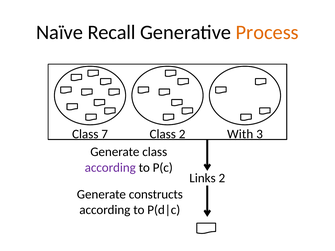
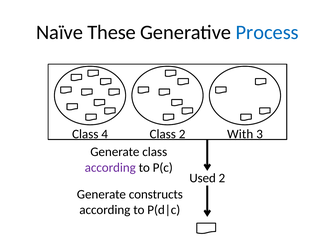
Recall: Recall -> These (112, 32)
Process colour: orange -> blue (267, 32)
7: 7 -> 4 (105, 134)
Links: Links -> Used (203, 178)
